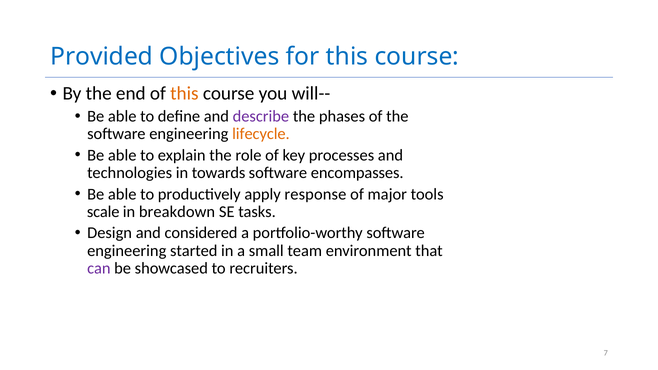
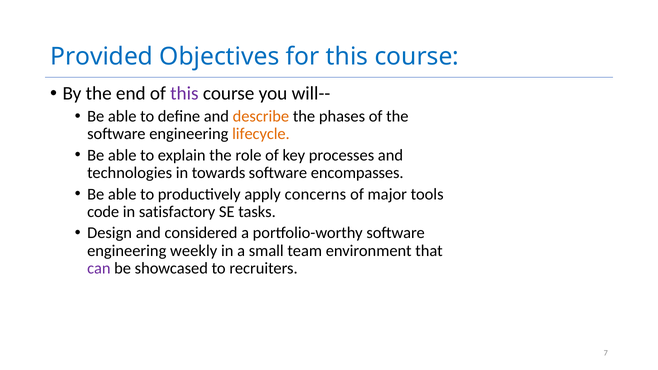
this colour: orange -> purple (184, 94)
describe colour: purple -> orange (261, 116)
response: response -> concerns (315, 194)
scale: scale -> code (103, 212)
breakdown: breakdown -> satisfactory (177, 212)
started: started -> weekly (194, 251)
